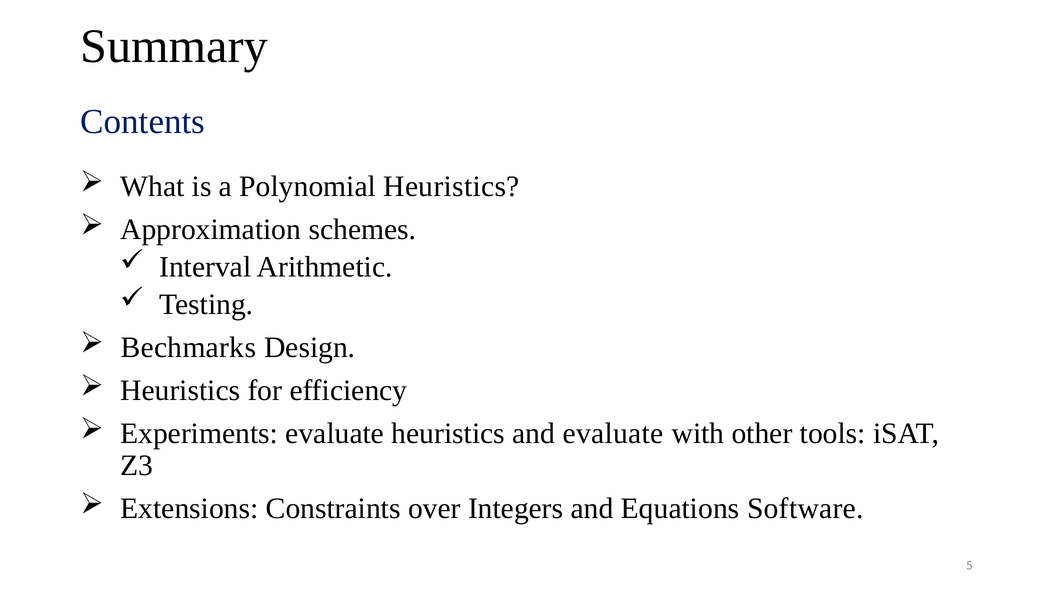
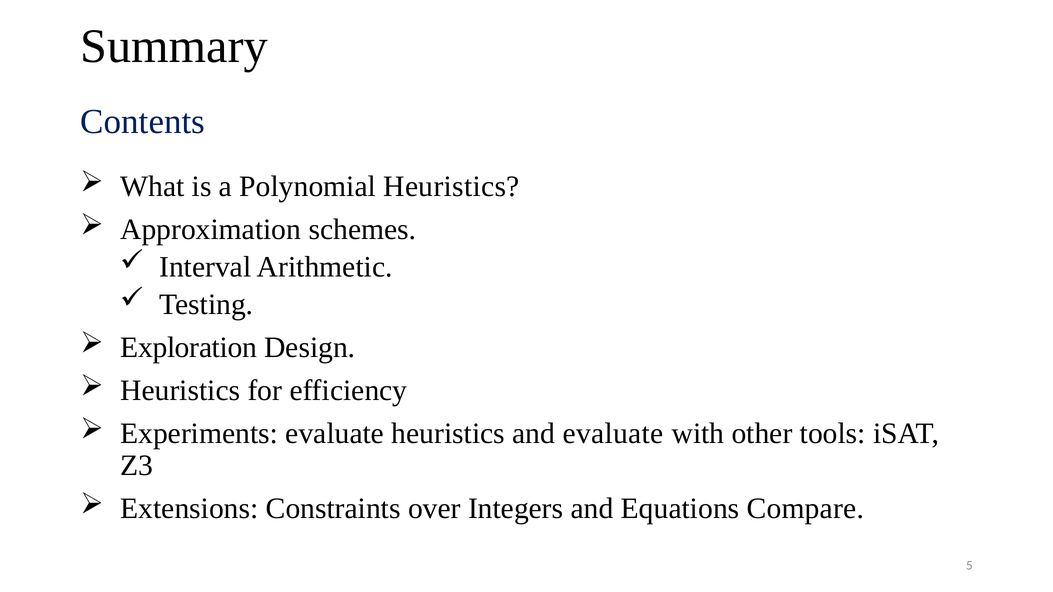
Bechmarks: Bechmarks -> Exploration (189, 348)
Software: Software -> Compare (805, 509)
